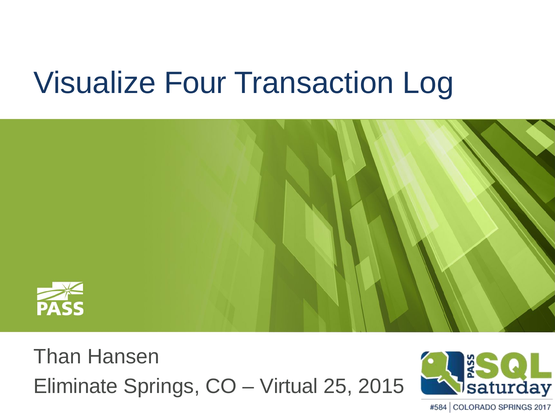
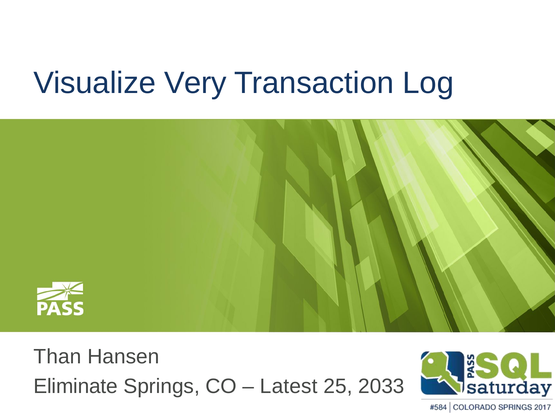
Four: Four -> Very (195, 83)
Virtual: Virtual -> Latest (289, 387)
2015: 2015 -> 2033 (381, 387)
